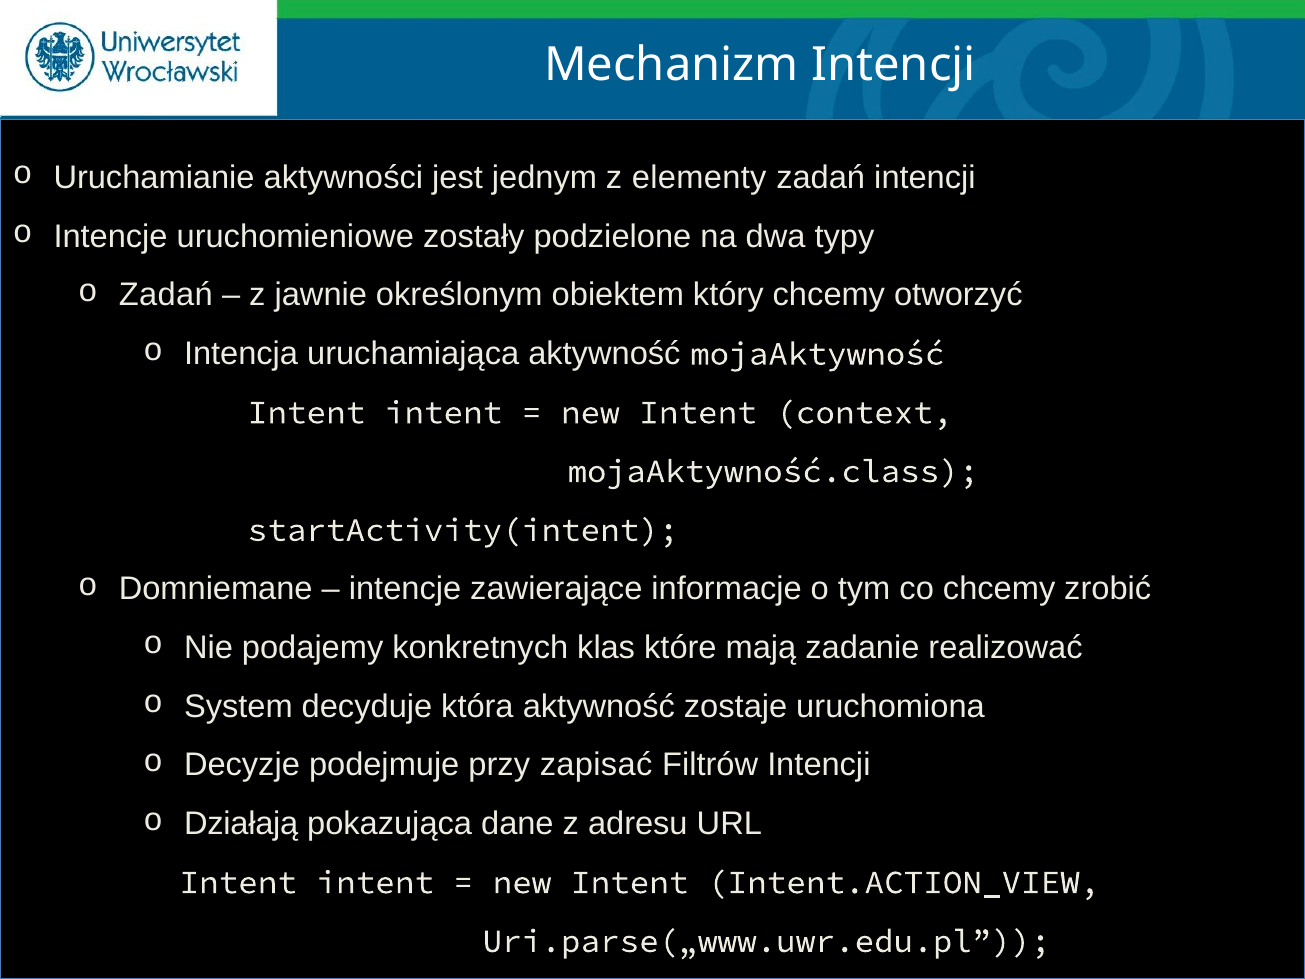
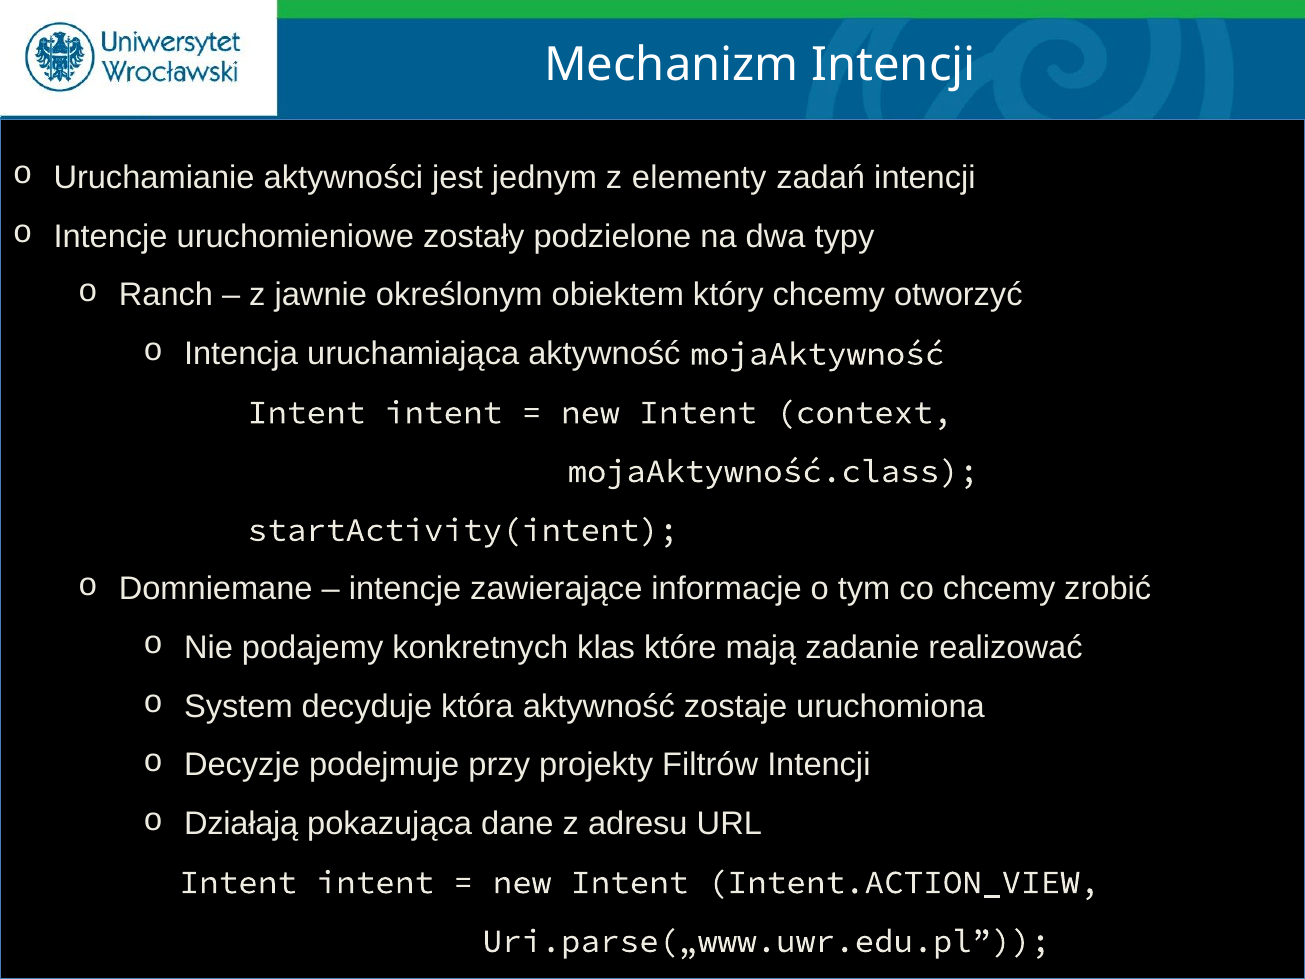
o Zadań: Zadań -> Ranch (166, 295)
zapisać: zapisać -> projekty (596, 765)
